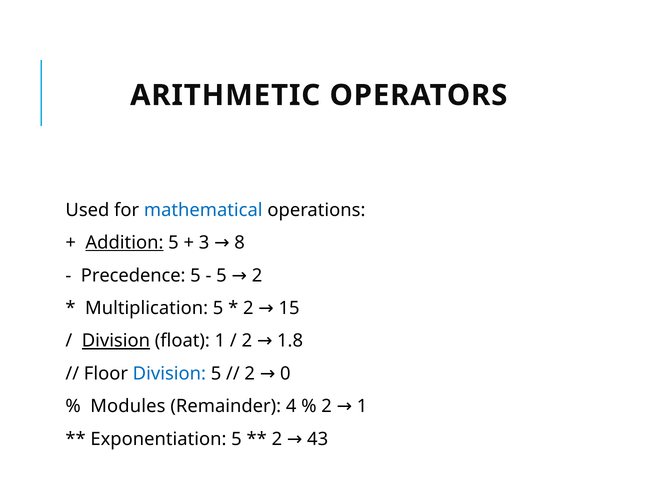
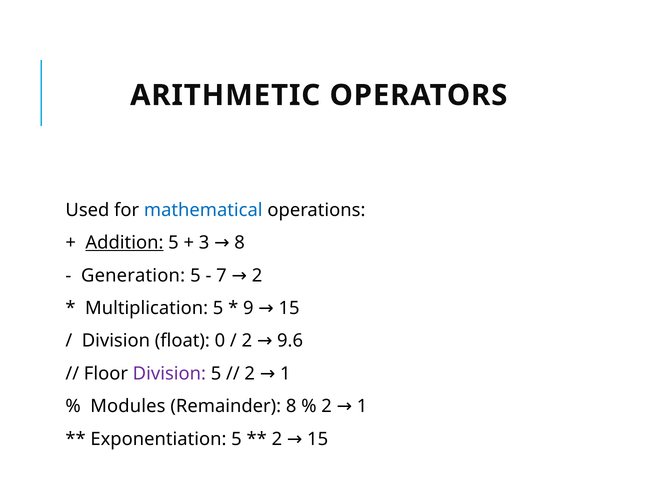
Precedence: Precedence -> Generation (133, 275)
5: 5 -> 7 (221, 275)
2: 2 -> 9 (248, 308)
Division underline: present -> none (116, 341)
float 1: 1 -> 0 (220, 341)
1.8: 1.8 -> 9.6 (290, 341)
Division colour: blue -> purple (169, 373)
0: 0 -> 1 (285, 373)
Remainder 4: 4 -> 8 (291, 406)
2 43: 43 -> 15 (318, 439)
